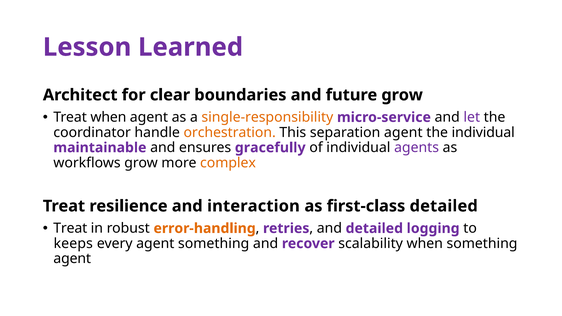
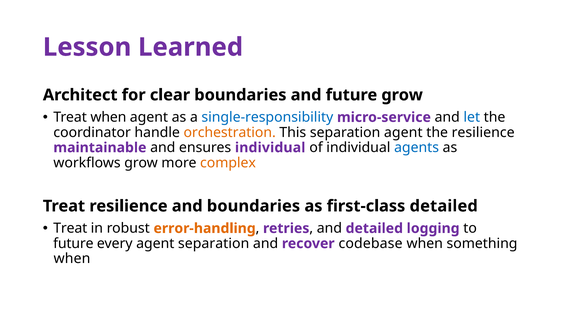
single-responsibility colour: orange -> blue (267, 117)
let colour: purple -> blue (472, 117)
the individual: individual -> resilience (483, 132)
ensures gracefully: gracefully -> individual (270, 148)
agents colour: purple -> blue (417, 148)
and interaction: interaction -> boundaries (253, 206)
keeps: keeps -> future (73, 244)
agent something: something -> separation (214, 244)
scalability: scalability -> codebase (371, 244)
agent: agent -> when (72, 259)
